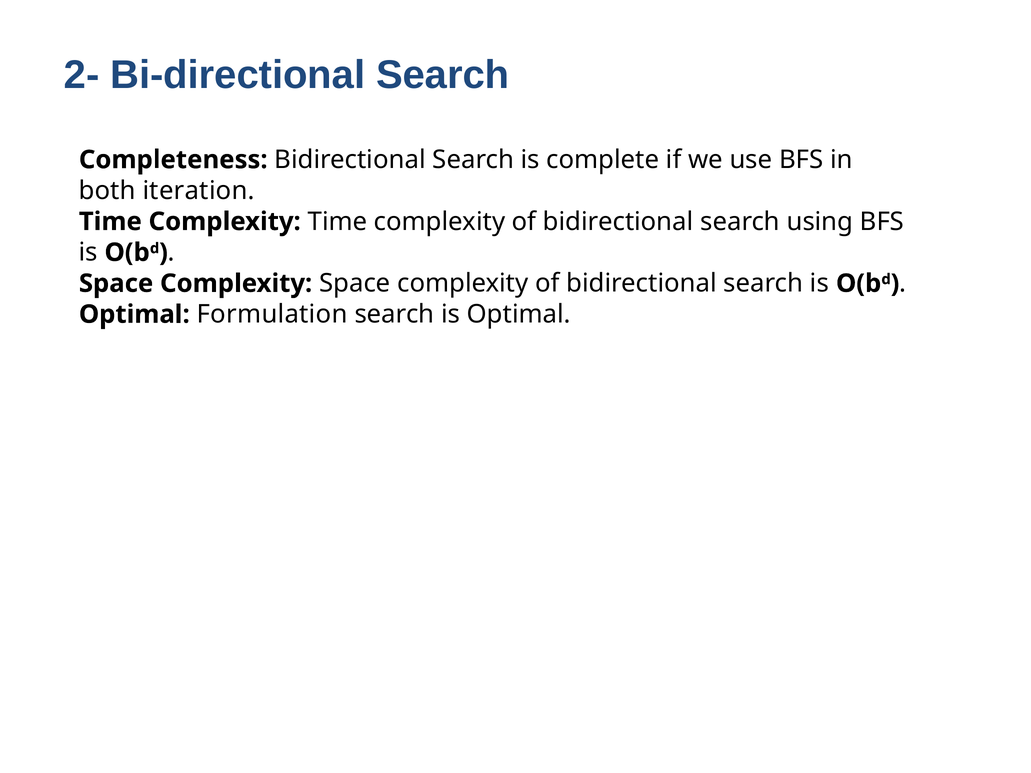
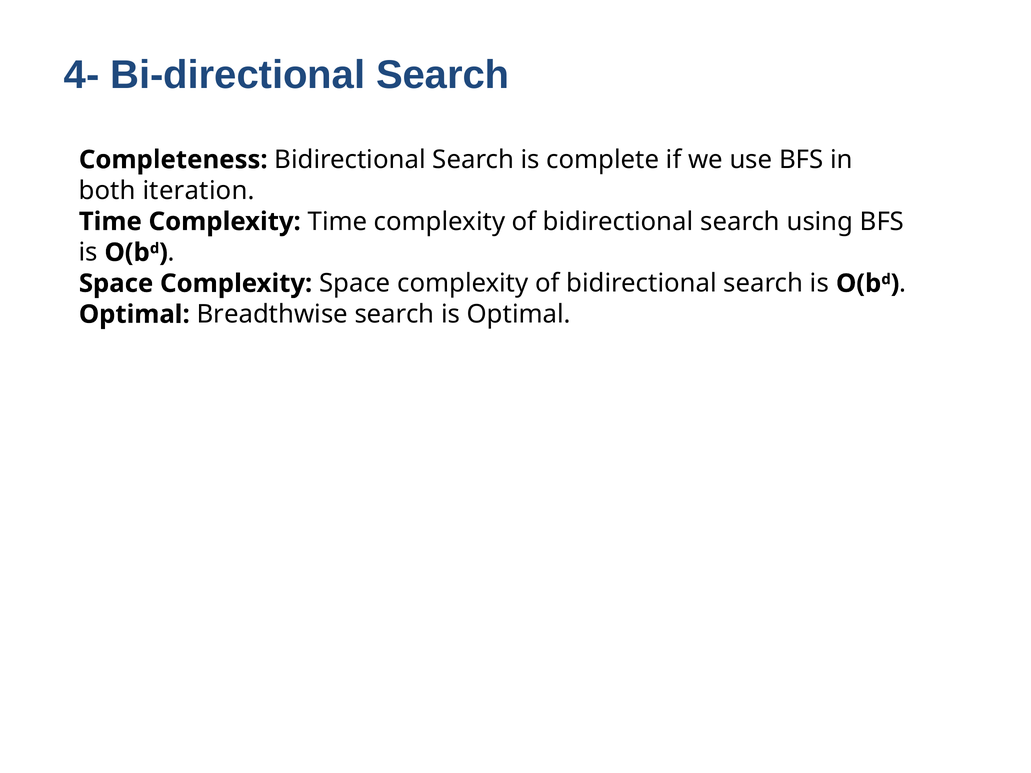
2-: 2- -> 4- (82, 75)
Formulation: Formulation -> Breadthwise (272, 314)
